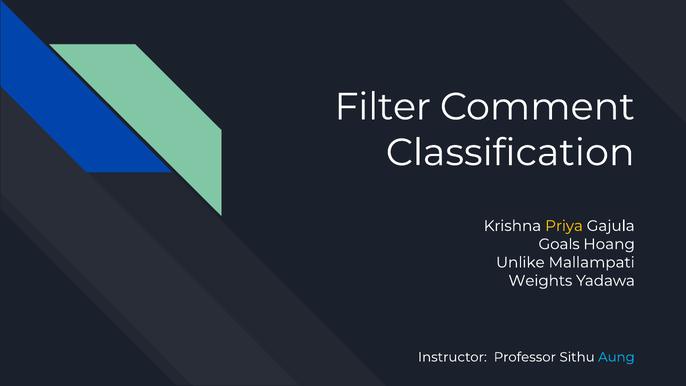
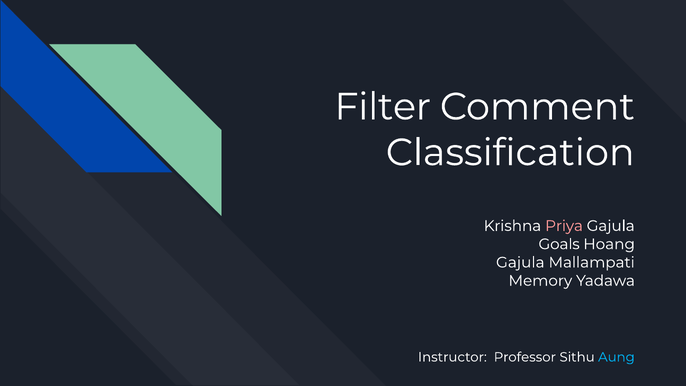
Priya colour: yellow -> pink (564, 226)
Unlike: Unlike -> Gajula (520, 262)
Weights: Weights -> Memory (540, 281)
